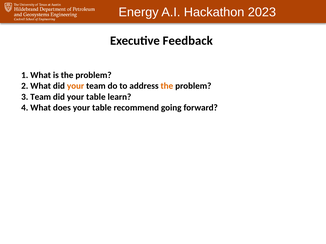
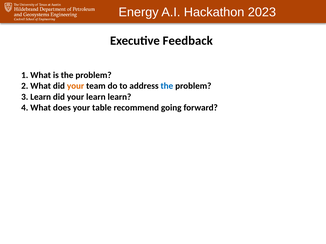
the colour: orange -> blue (167, 86)
3 Team: Team -> Learn (41, 97)
did your table: table -> learn (96, 97)
